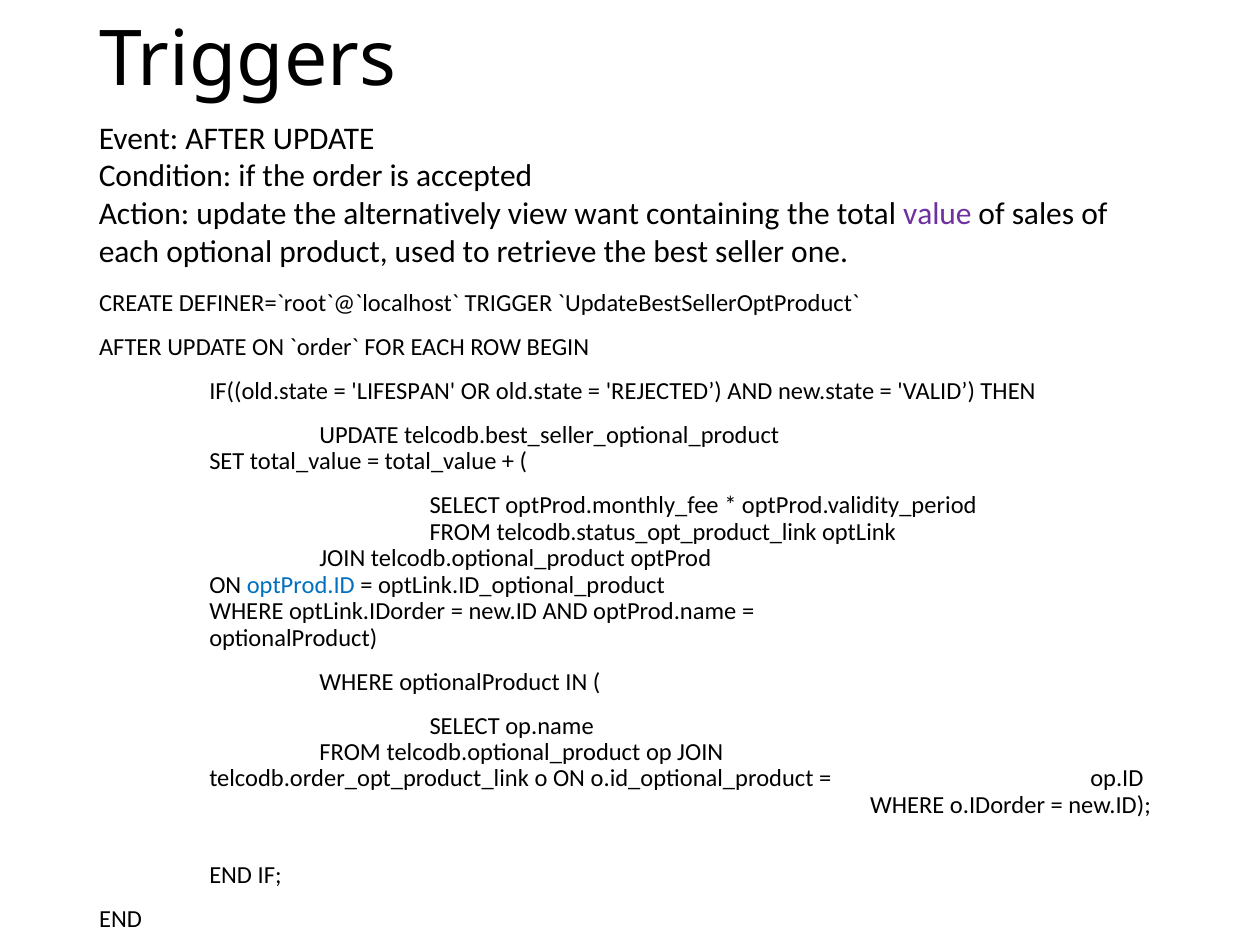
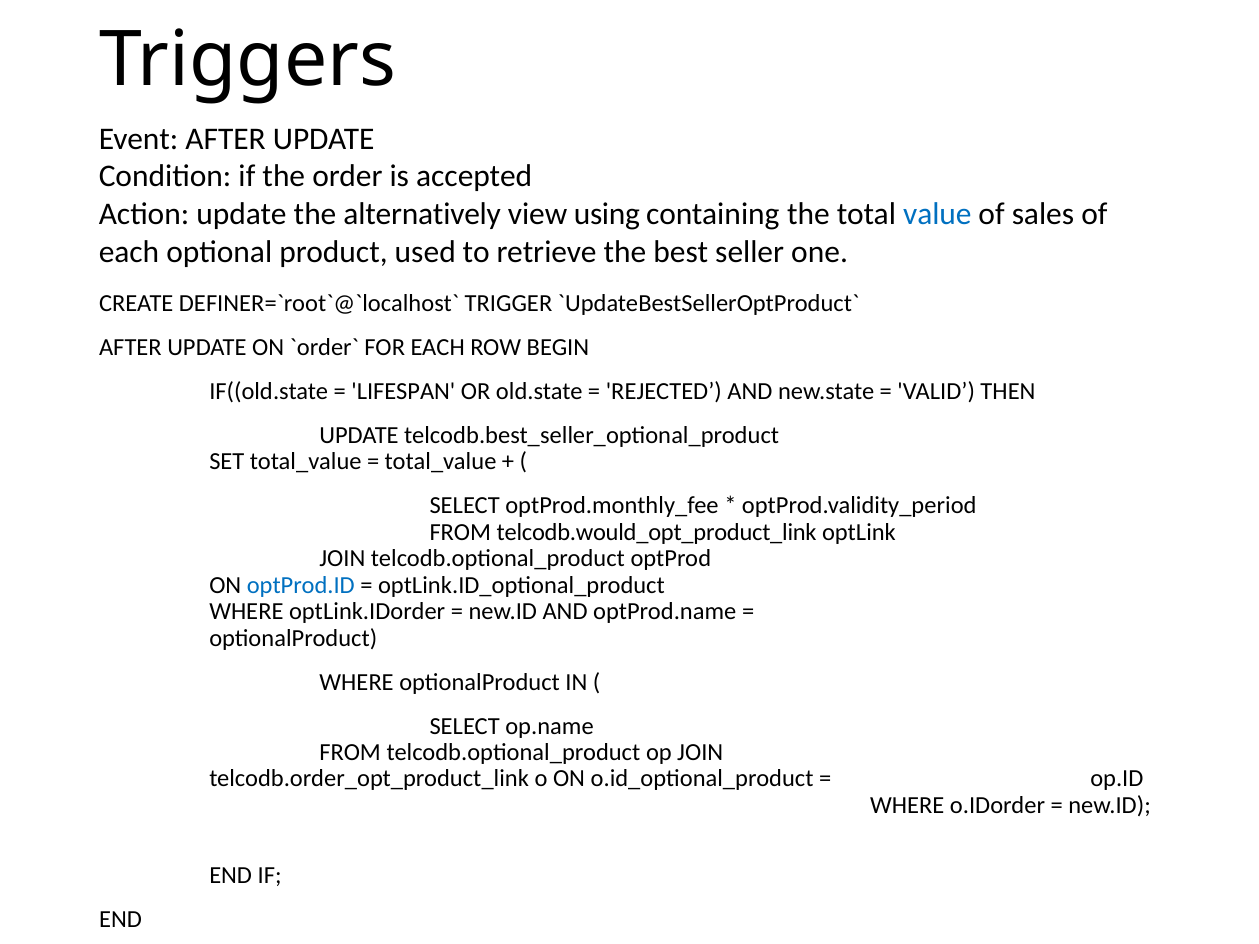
want: want -> using (607, 214)
value colour: purple -> blue (937, 214)
telcodb.status_opt_product_link: telcodb.status_opt_product_link -> telcodb.would_opt_product_link (657, 532)
